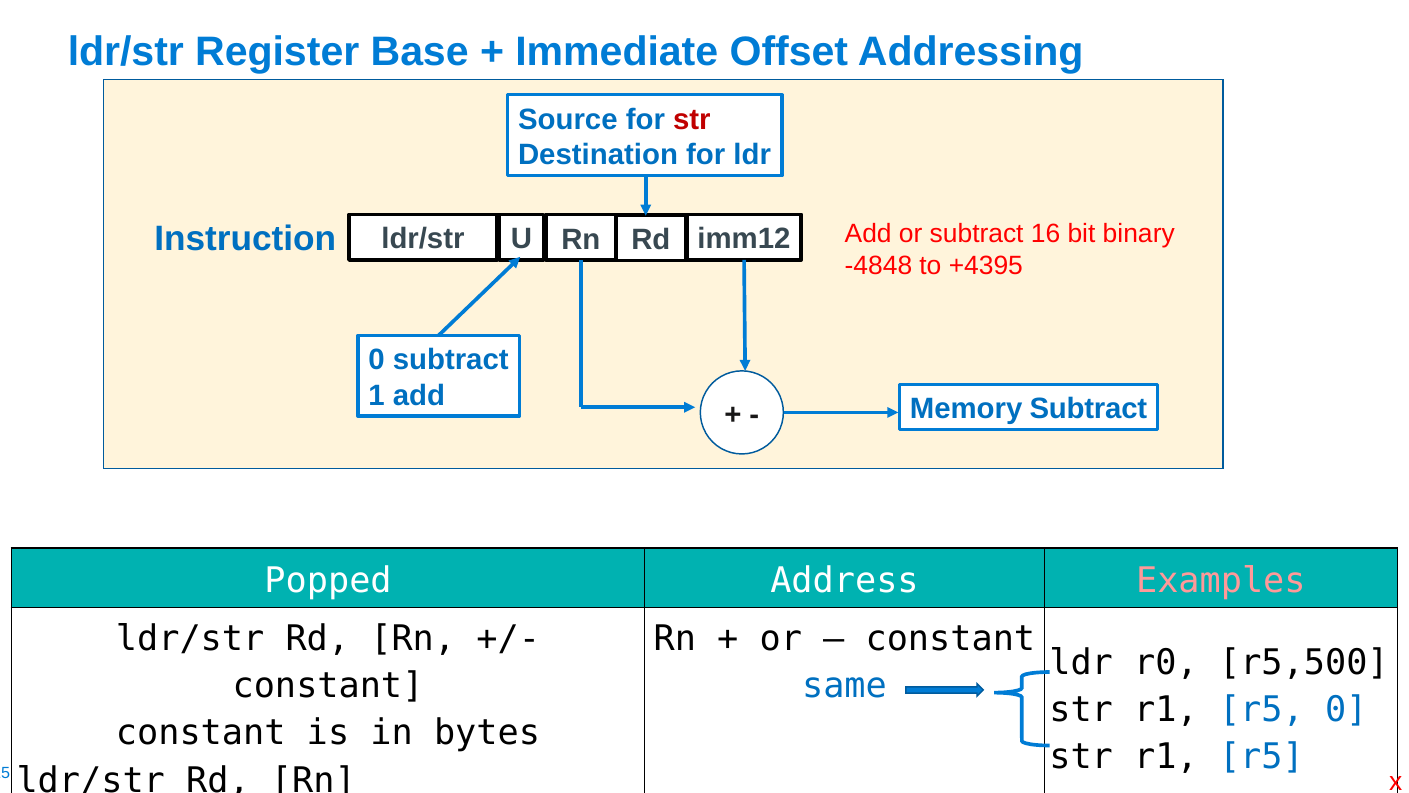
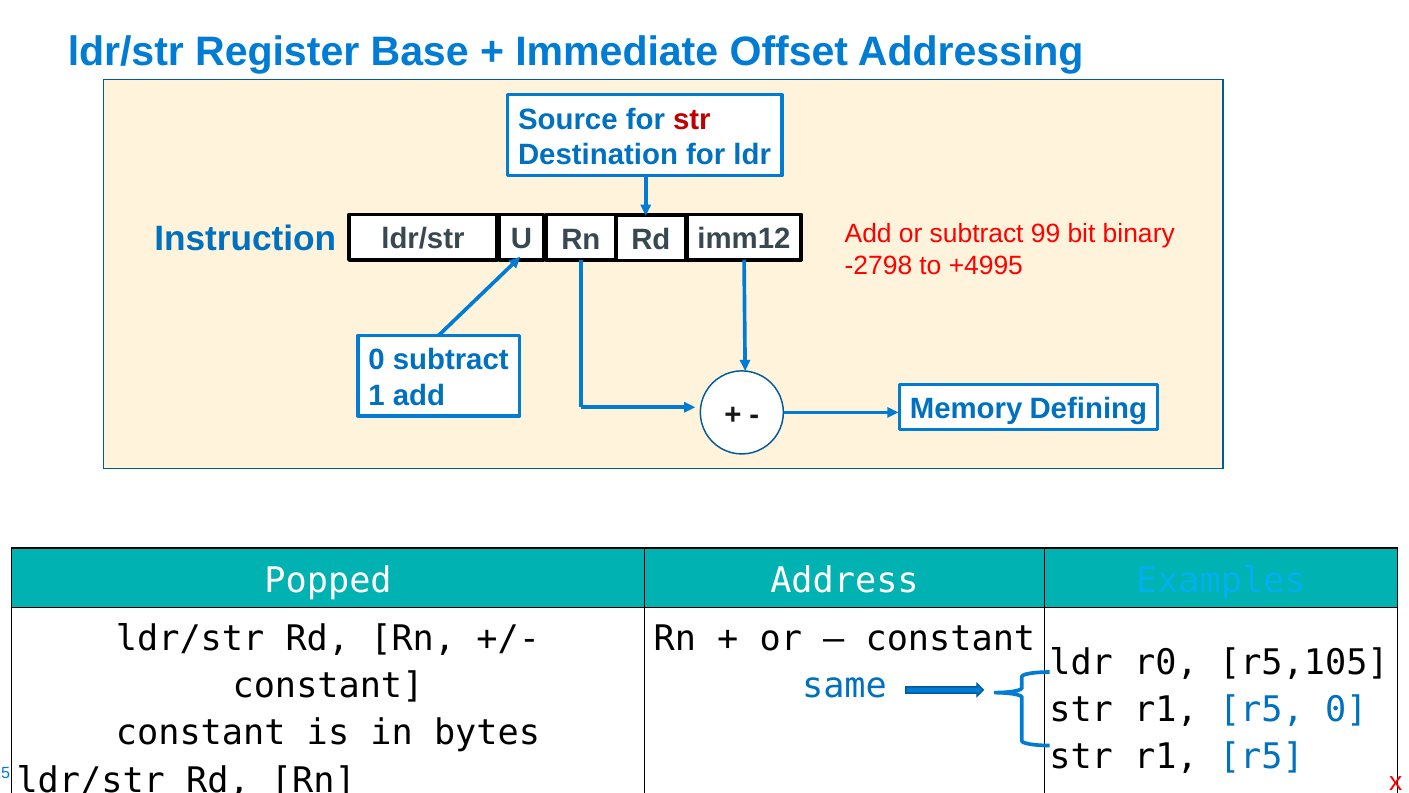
16: 16 -> 99 (1046, 234)
-4848: -4848 -> -2798 (878, 266)
+4395: +4395 -> +4995 (986, 266)
Memory Subtract: Subtract -> Defining (1088, 409)
Examples colour: pink -> light blue (1221, 581)
r5,500: r5,500 -> r5,105 (1304, 662)
